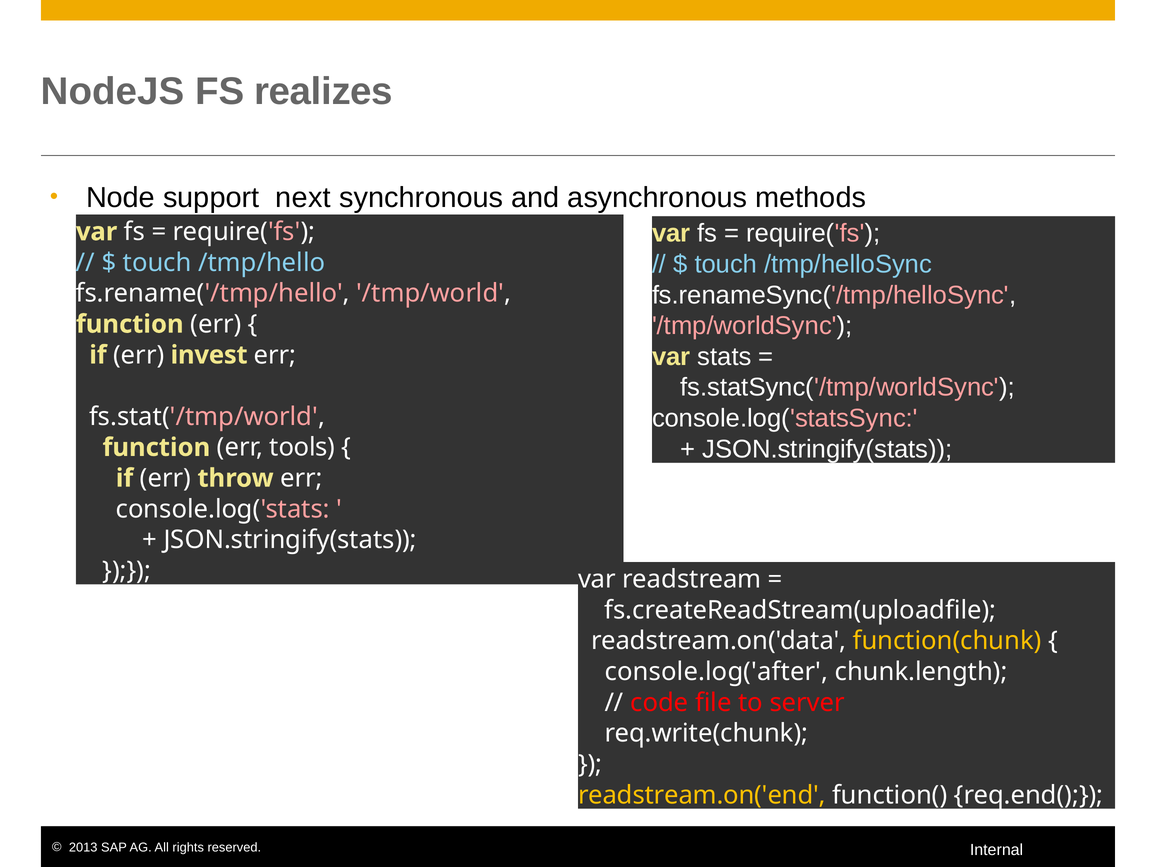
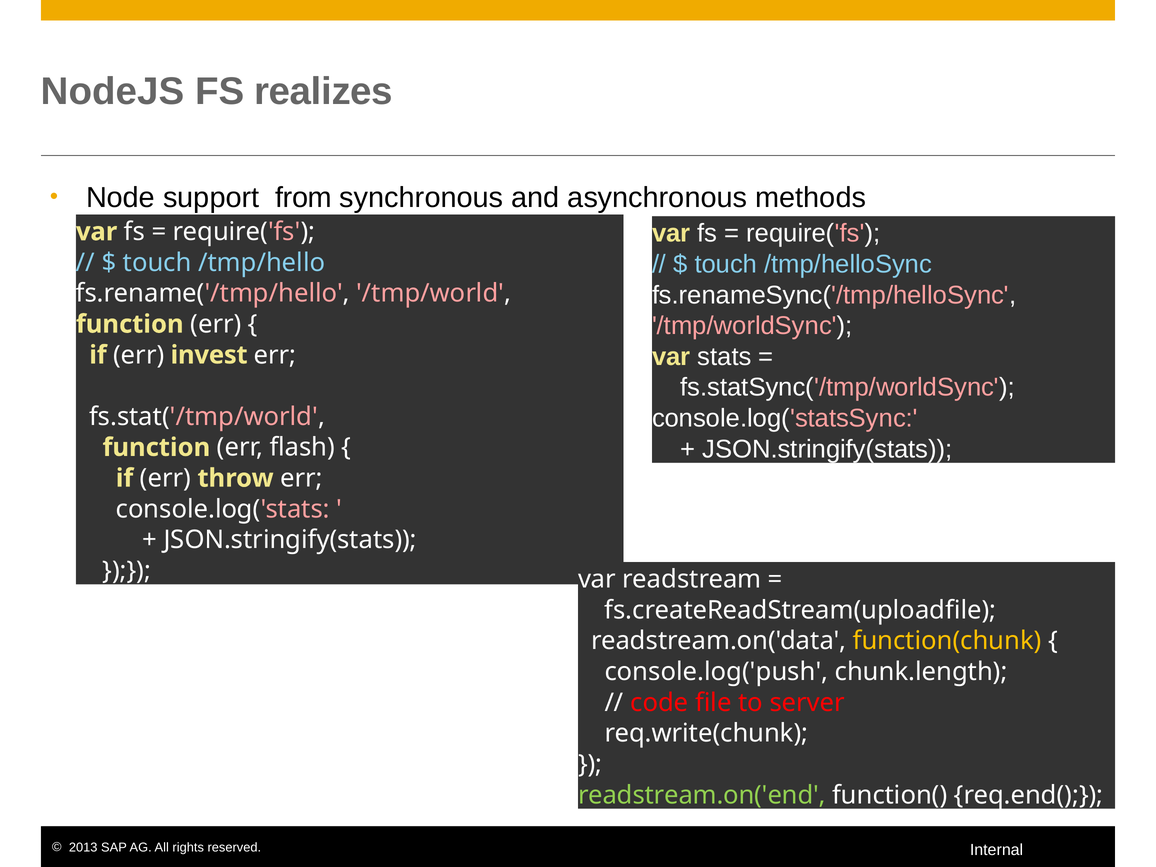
next: next -> from (303, 198)
tools: tools -> flash (302, 447)
console.log('after: console.log('after -> console.log('push (716, 672)
readstream.on('end colour: yellow -> light green (702, 795)
